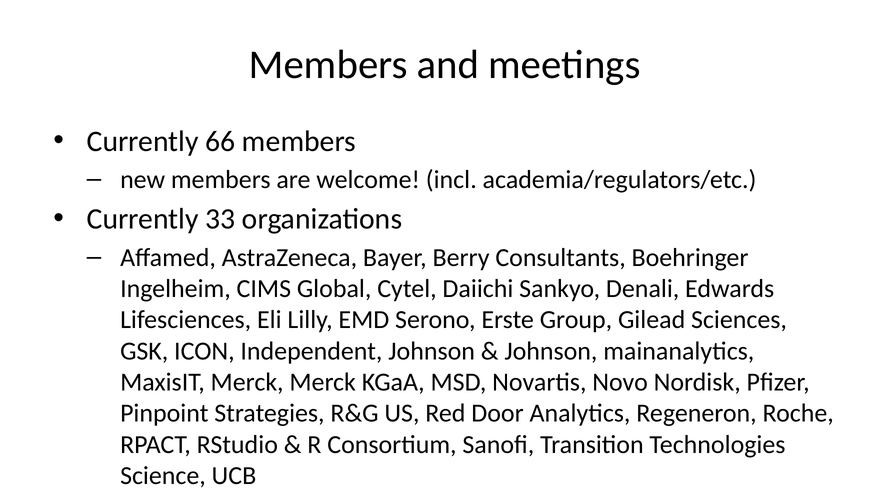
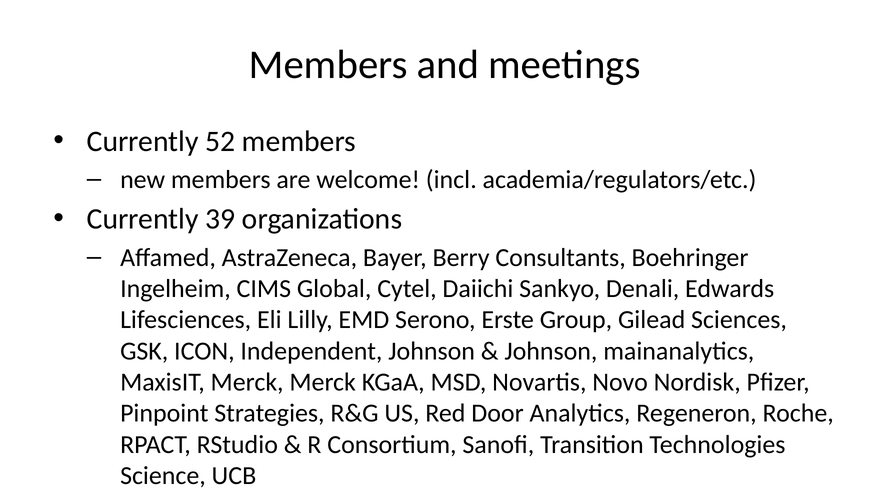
66: 66 -> 52 (220, 141)
33: 33 -> 39 (220, 219)
